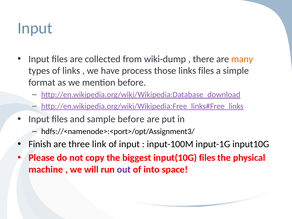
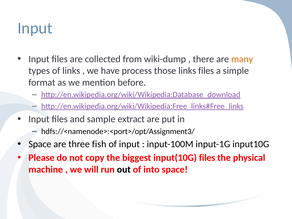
sample before: before -> extract (131, 119)
Finish: Finish -> Space (40, 144)
link: link -> fish (99, 144)
out colour: purple -> black (124, 169)
